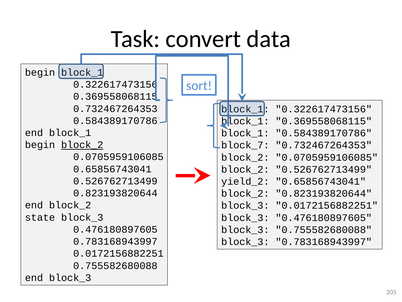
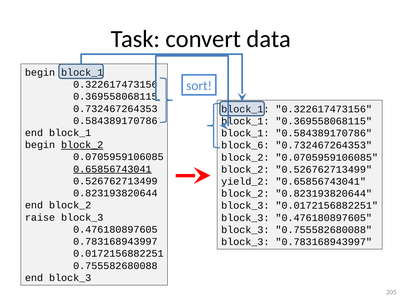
block_7: block_7 -> block_6 (245, 145)
0.65856743041 underline: none -> present (112, 169)
state: state -> raise (40, 217)
